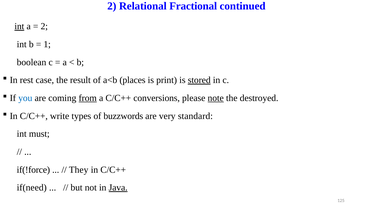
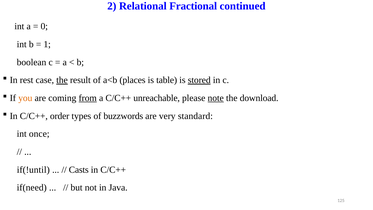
int underline: present -> none (19, 26)
2: 2 -> 0 (44, 26)
the underline: none -> present (62, 80)
print: print -> table (167, 80)
you colour: blue -> orange (25, 98)
conversions: conversions -> unreachable (157, 98)
destroyed: destroyed -> download (259, 98)
write: write -> order (60, 116)
must: must -> once (39, 134)
if(!force: if(!force -> if(!until (33, 170)
They: They -> Casts (79, 170)
Java underline: present -> none (118, 187)
